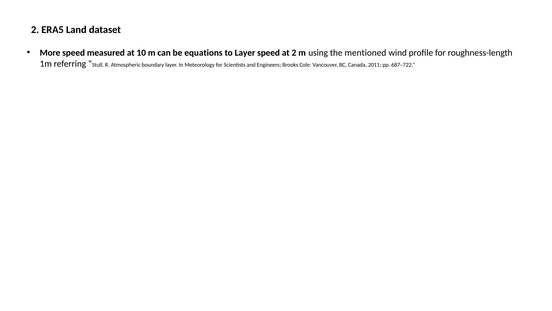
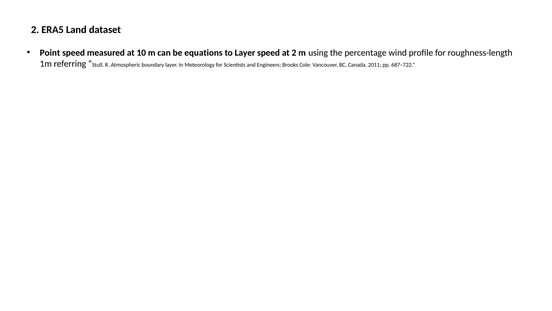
More: More -> Point (50, 53)
mentioned: mentioned -> percentage (365, 53)
